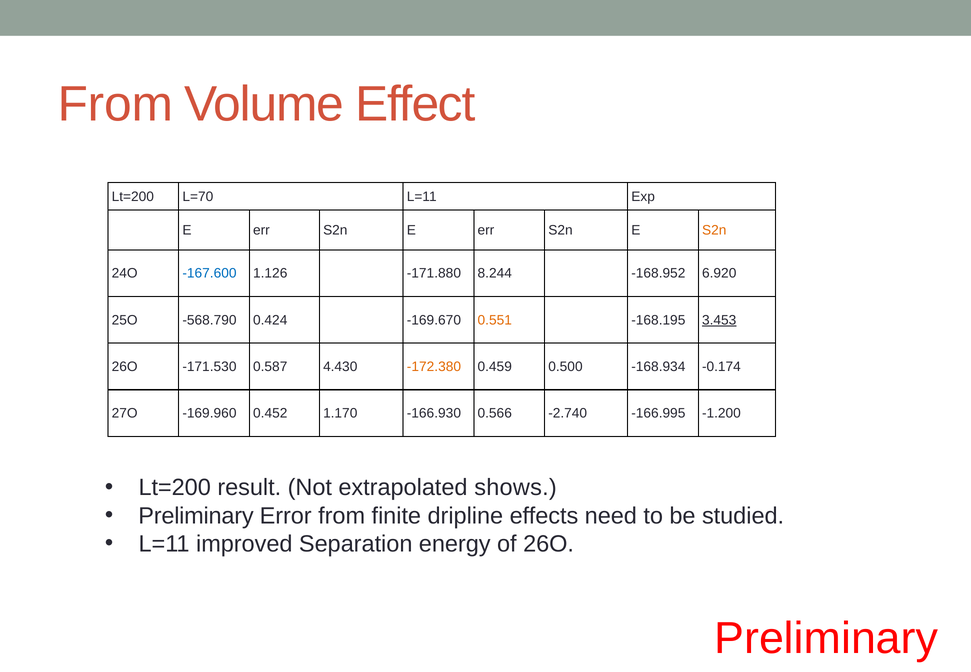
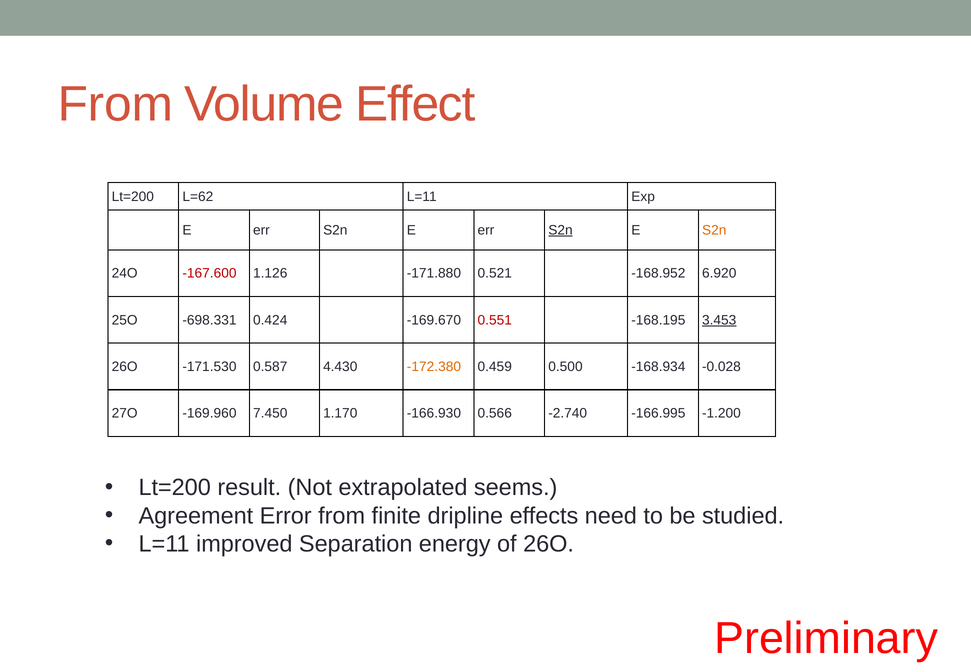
L=70: L=70 -> L=62 (198, 197)
S2n underline: none -> present (560, 230)
-167.600 colour: blue -> red (209, 274)
8.244: 8.244 -> 0.521 (495, 274)
-568.790: -568.790 -> -698.331 (209, 320)
0.551 colour: orange -> red (495, 320)
-0.174: -0.174 -> -0.028 (721, 367)
0.452: 0.452 -> 7.450 (270, 413)
shows: shows -> seems (516, 488)
Preliminary: Preliminary -> Agreement (196, 516)
